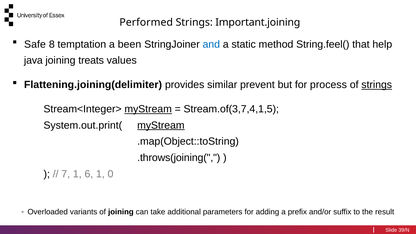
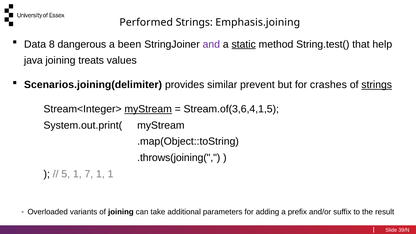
Important.joining: Important.joining -> Emphasis.joining (258, 23)
Safe: Safe -> Data (35, 44)
temptation: temptation -> dangerous (82, 44)
and colour: blue -> purple (211, 44)
static underline: none -> present (244, 44)
String.feel(: String.feel( -> String.test( (323, 44)
Flattening.joining(delimiter: Flattening.joining(delimiter -> Scenarios.joining(delimiter (93, 85)
process: process -> crashes (328, 85)
Stream.of(3,7,4,1,5: Stream.of(3,7,4,1,5 -> Stream.of(3,6,4,1,5 (231, 109)
myStream underline: present -> none (161, 125)
7: 7 -> 5 (66, 174)
6: 6 -> 7 (89, 174)
1 0: 0 -> 1 (111, 174)
